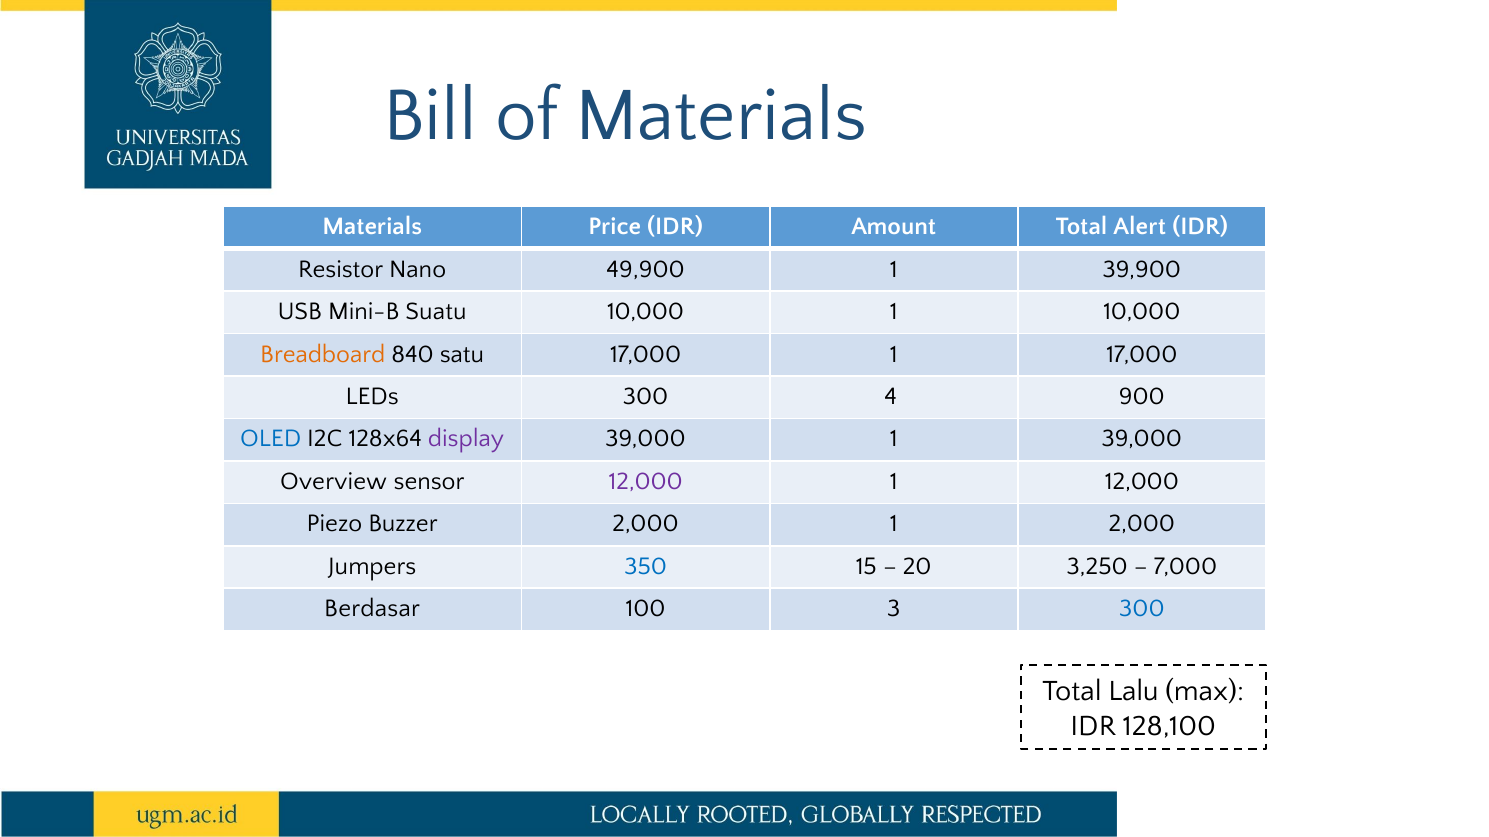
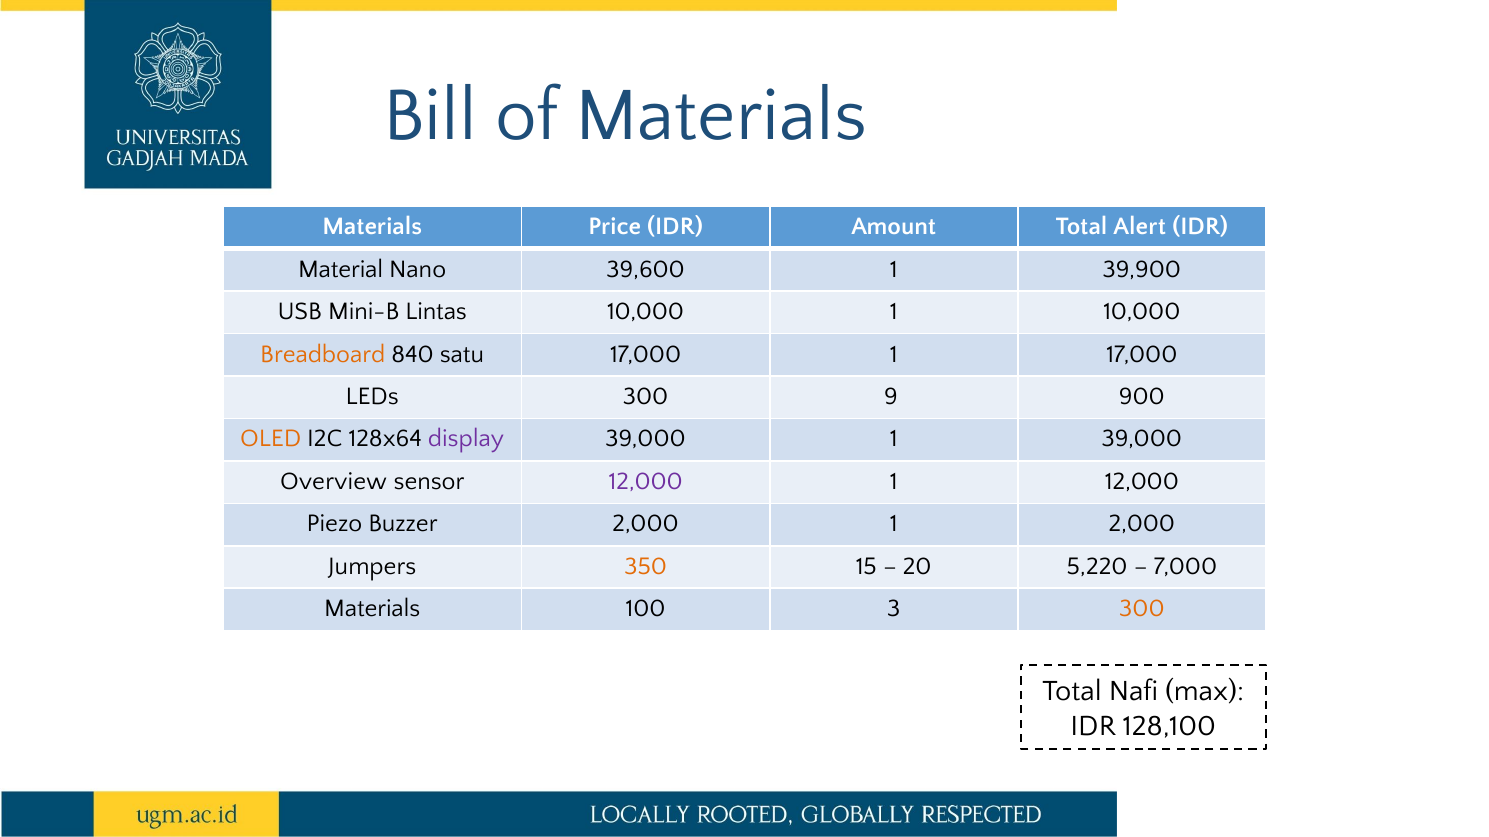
Resistor: Resistor -> Material (341, 269)
49,900: 49,900 -> 39,600 (646, 269)
Suatu: Suatu -> Lintas (436, 312)
4: 4 -> 9 (891, 397)
OLED colour: blue -> orange (271, 439)
350 colour: blue -> orange (646, 567)
3,250: 3,250 -> 5,220 (1097, 567)
Berdasar: Berdasar -> Materials (372, 609)
300 colour: blue -> orange (1142, 609)
Lalu: Lalu -> Nafi (1134, 692)
